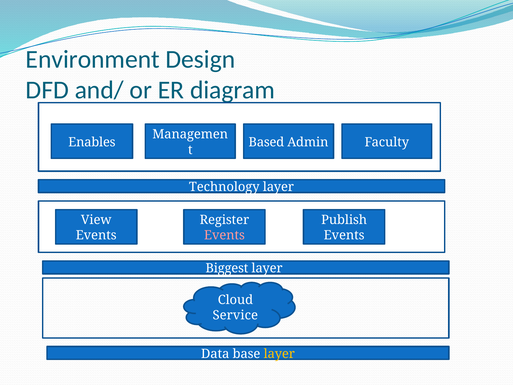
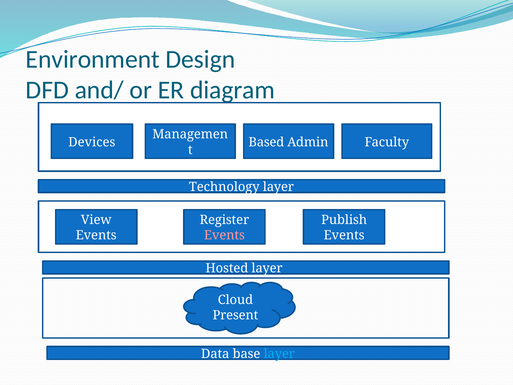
Enables: Enables -> Devices (92, 142)
Biggest: Biggest -> Hosted (227, 268)
Service: Service -> Present (235, 315)
layer colour: yellow -> light blue (279, 354)
